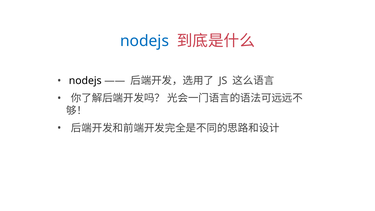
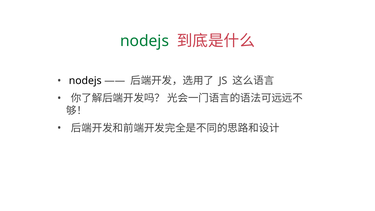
nodejs colour: blue -> green (145, 41)
